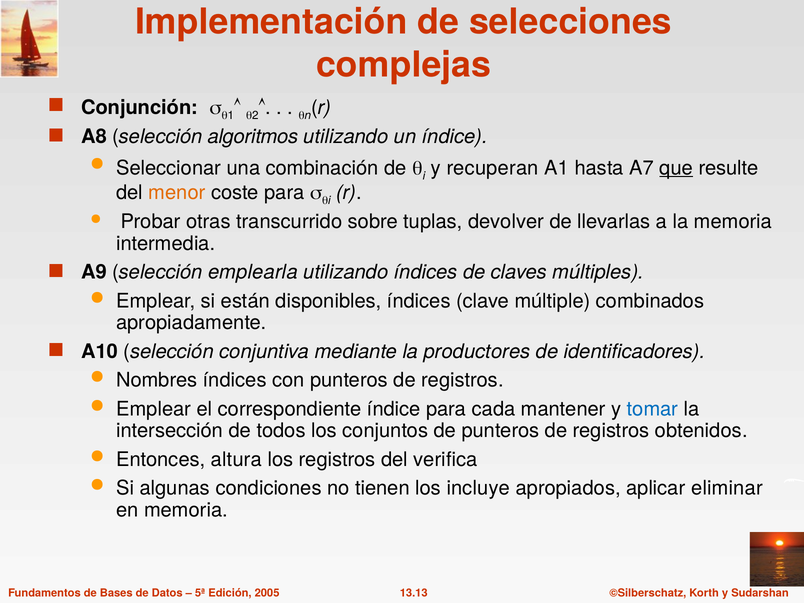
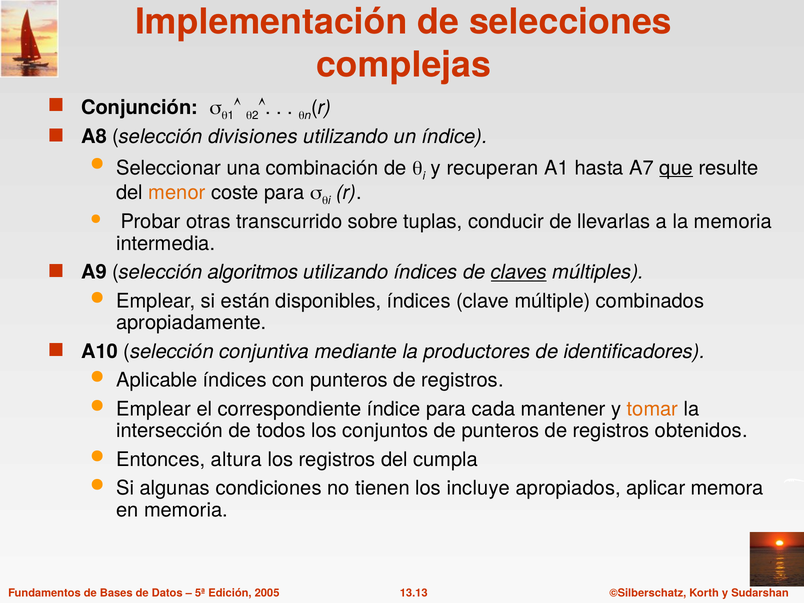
algoritmos: algoritmos -> divisiones (253, 137)
devolver: devolver -> conducir (506, 222)
emplearla: emplearla -> algoritmos (253, 272)
claves underline: none -> present (519, 272)
Nombres: Nombres -> Aplicable (157, 380)
tomar colour: blue -> orange (652, 409)
verifica: verifica -> cumpla (446, 459)
eliminar: eliminar -> memora (727, 488)
